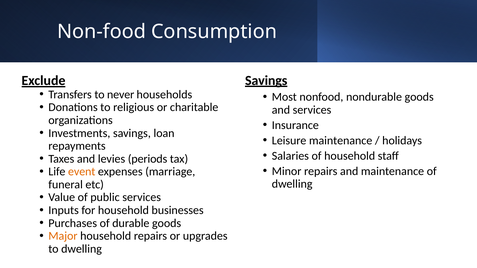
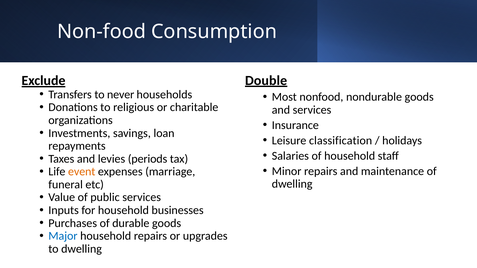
Savings: Savings -> Double (266, 81)
Leisure maintenance: maintenance -> classification (341, 141)
Major colour: orange -> blue (63, 236)
